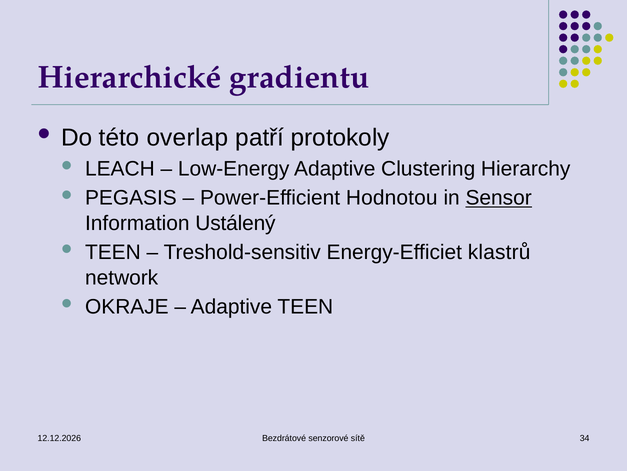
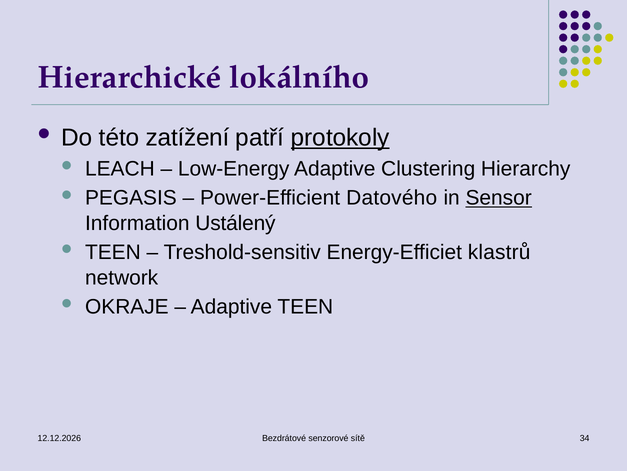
gradientu: gradientu -> lokálního (299, 77)
overlap: overlap -> zatížení (188, 137)
protokoly underline: none -> present (340, 137)
Hodnotou: Hodnotou -> Datového (392, 198)
